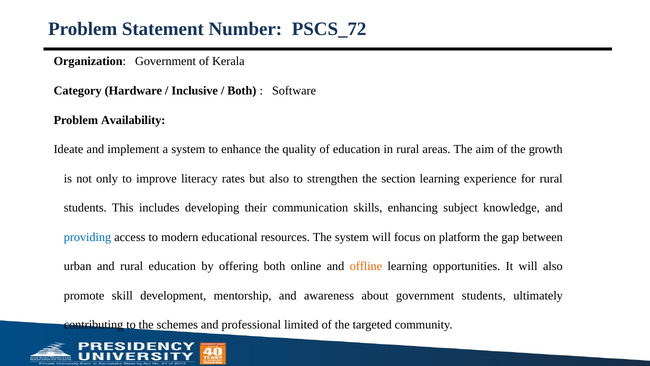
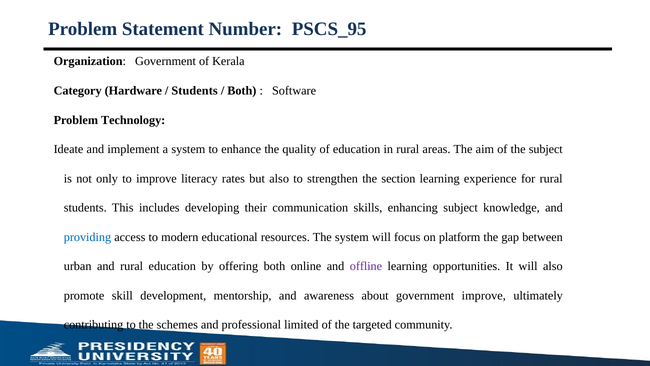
PSCS_72: PSCS_72 -> PSCS_95 (329, 29)
Inclusive: Inclusive -> Students (195, 91)
Availability: Availability -> Technology (133, 120)
the growth: growth -> subject (546, 149)
offline colour: orange -> purple (366, 266)
government students: students -> improve (484, 295)
